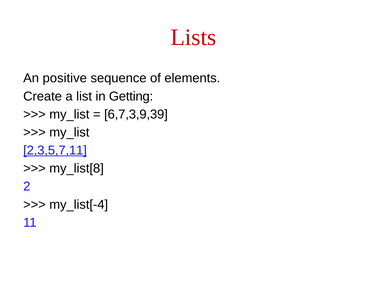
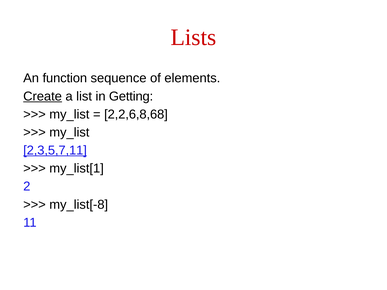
positive: positive -> function (65, 78)
Create underline: none -> present (43, 96)
6,7,3,9,39: 6,7,3,9,39 -> 2,2,6,8,68 (136, 114)
my_list[8: my_list[8 -> my_list[1 (77, 169)
my_list[-4: my_list[-4 -> my_list[-8 (79, 205)
